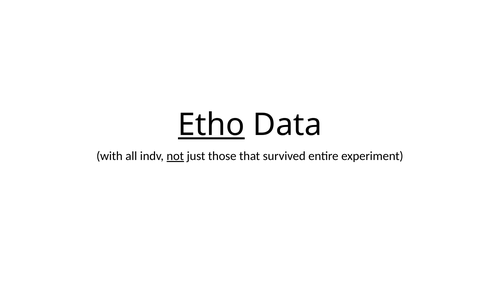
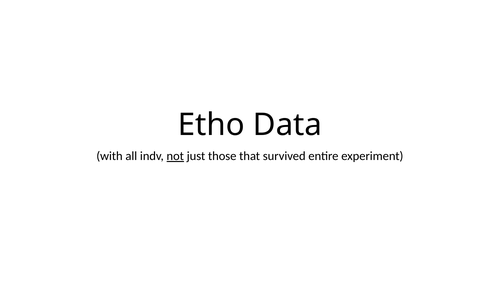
Etho underline: present -> none (211, 125)
